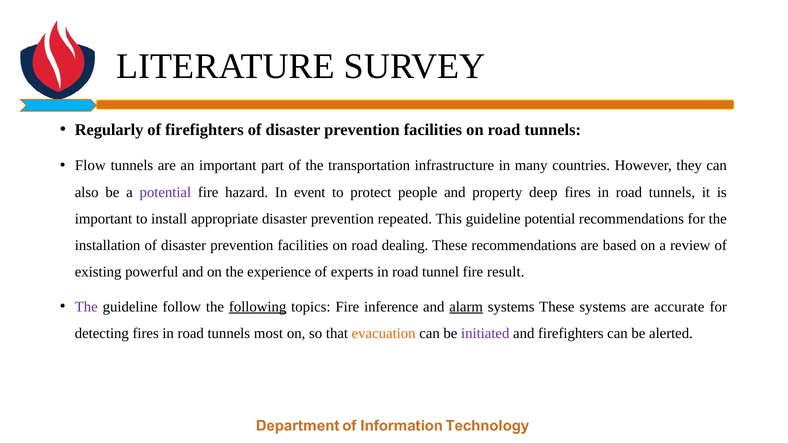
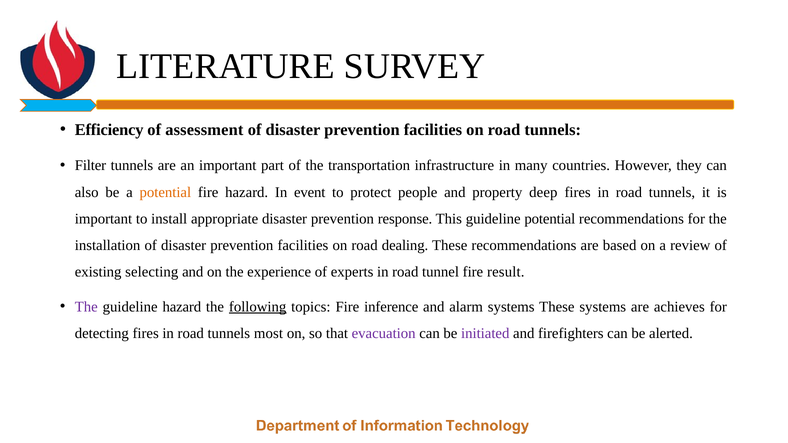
Regularly: Regularly -> Efficiency (109, 130)
of firefighters: firefighters -> assessment (204, 130)
Flow: Flow -> Filter (90, 166)
potential colour: purple -> orange (165, 192)
repeated: repeated -> response (405, 219)
powerful: powerful -> selecting (152, 272)
guideline follow: follow -> hazard (182, 307)
alarm underline: present -> none (466, 307)
accurate: accurate -> achieves (679, 307)
evacuation colour: orange -> purple (384, 333)
